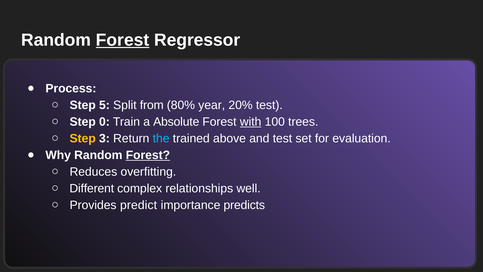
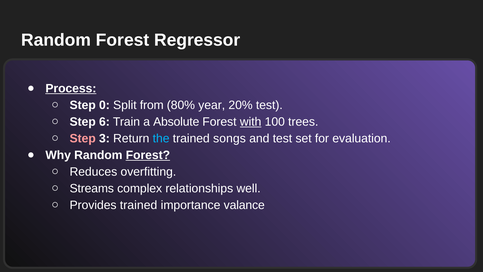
Forest underline: present -> none (123, 40)
Process underline: none -> present (71, 88)
5: 5 -> 0 (104, 105)
0: 0 -> 6 (104, 122)
Step colour: yellow -> pink (83, 138)
above: above -> songs (229, 138)
Different: Different -> Streams (92, 188)
Provides predict: predict -> trained (139, 205)
predicts: predicts -> valance (244, 205)
